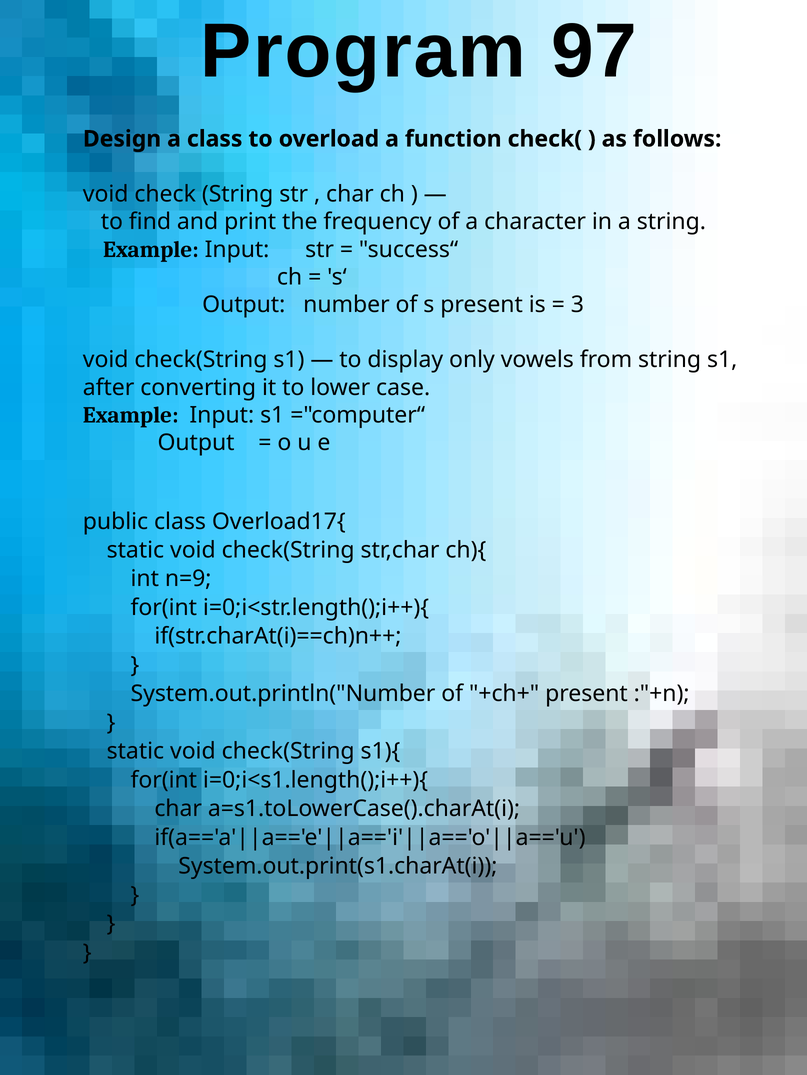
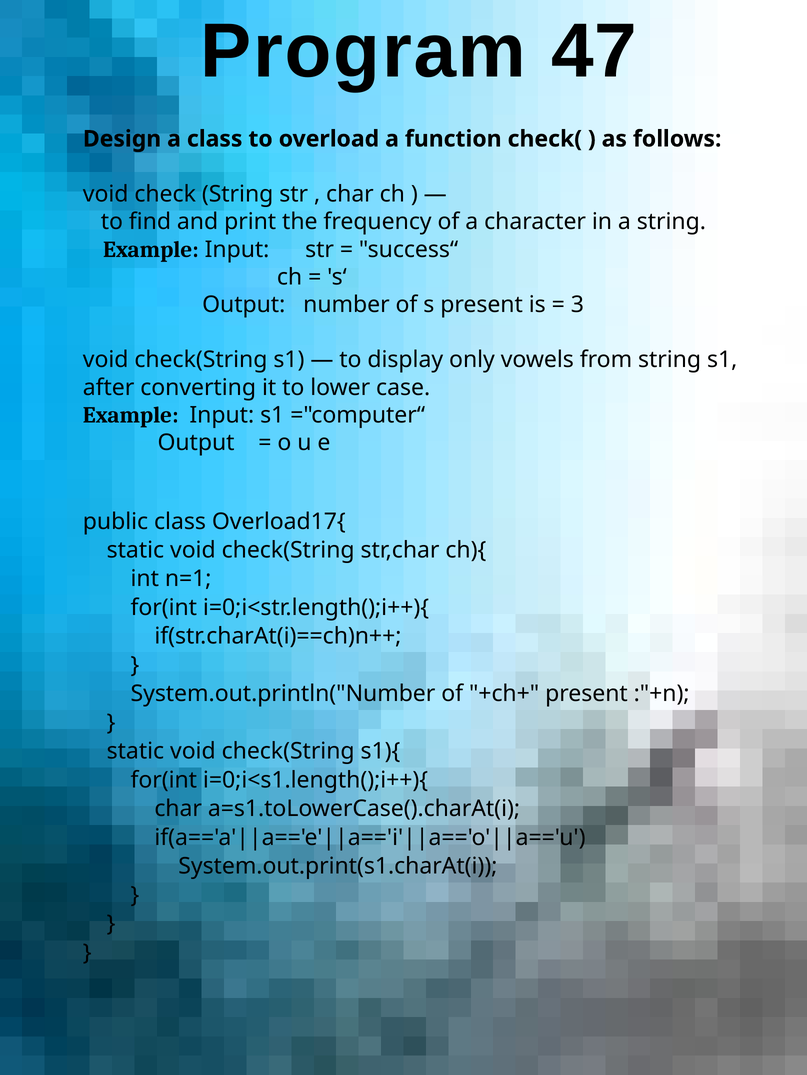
97: 97 -> 47 (594, 51)
n=9: n=9 -> n=1 (188, 579)
